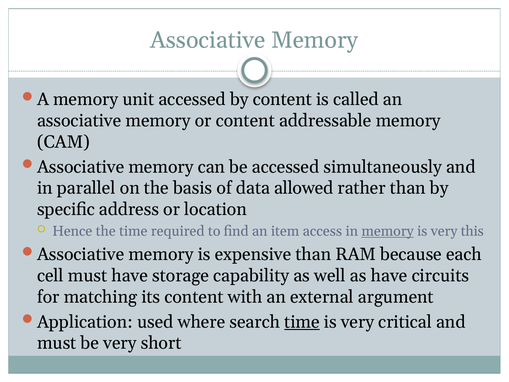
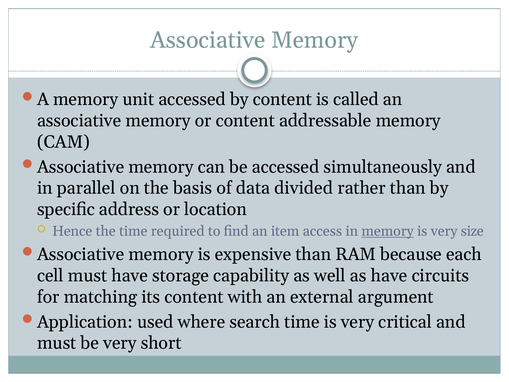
allowed: allowed -> divided (304, 188)
this: this -> size (472, 231)
time underline: present -> none (302, 322)
